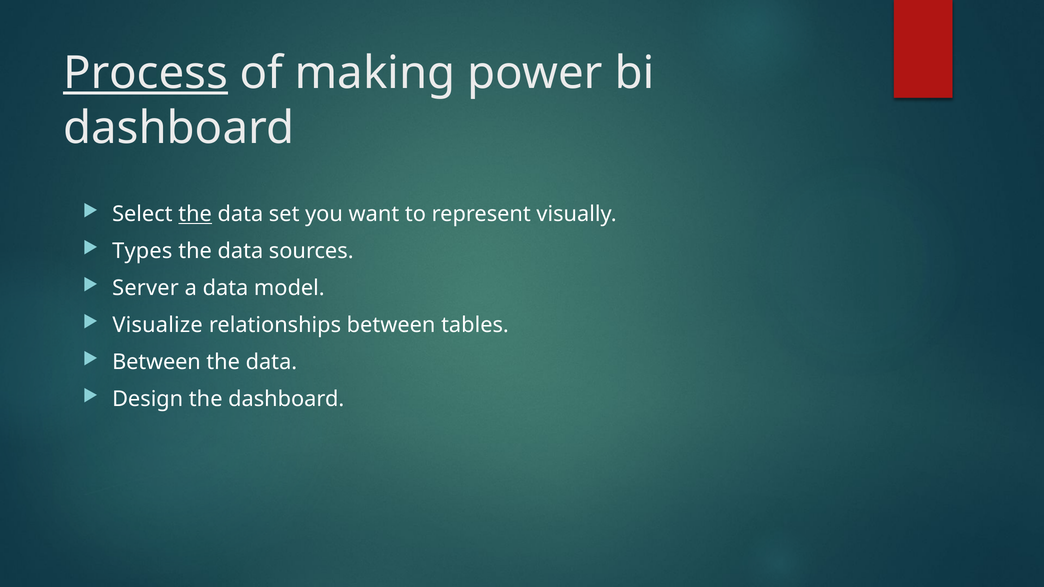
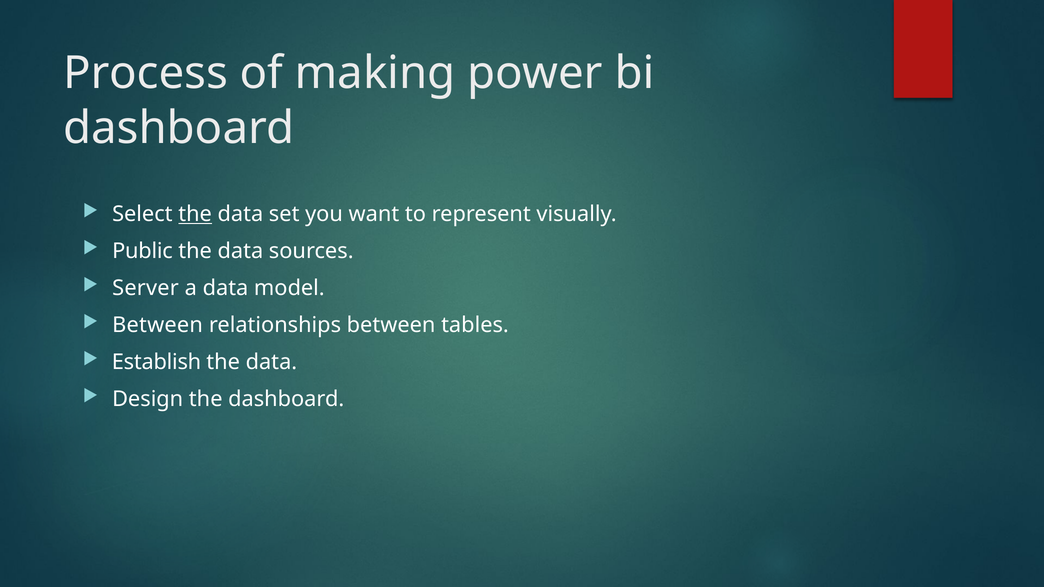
Process underline: present -> none (146, 73)
Types: Types -> Public (142, 251)
Visualize: Visualize -> Between (158, 325)
Between: Between -> Establish (157, 362)
